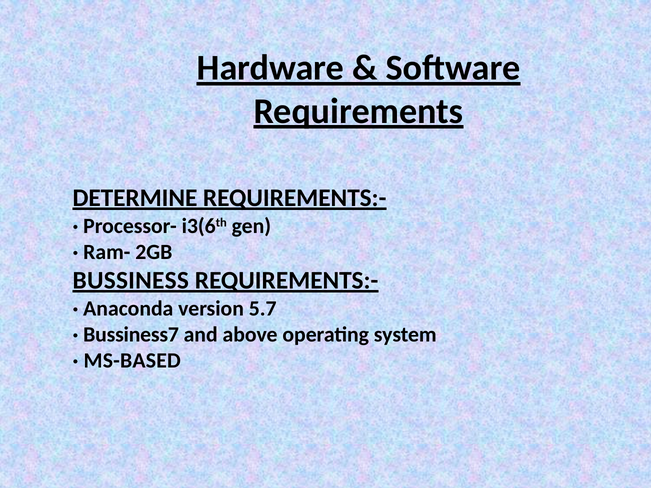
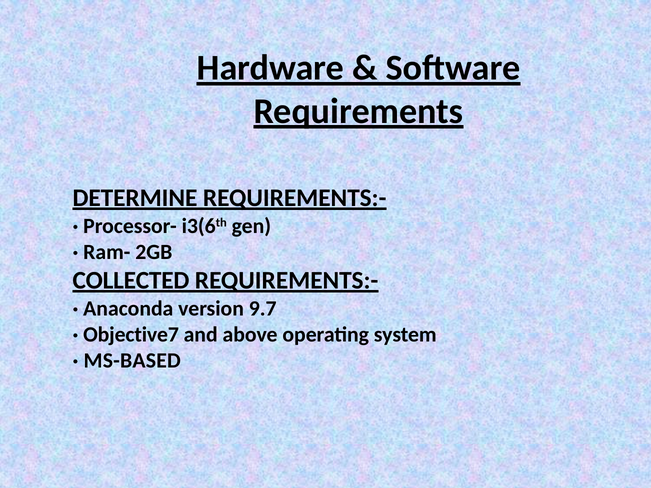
BUSSINESS: BUSSINESS -> COLLECTED (131, 281)
5.7: 5.7 -> 9.7 (263, 309)
Bussiness7: Bussiness7 -> Objective7 (131, 335)
